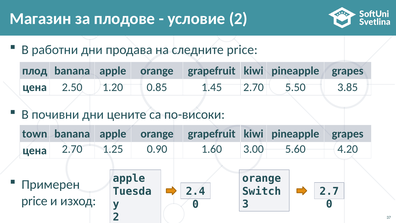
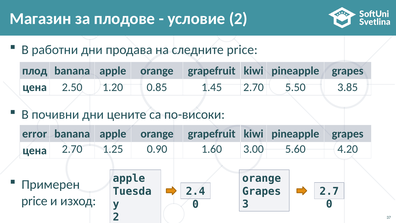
town: town -> error (35, 134)
Switch: Switch -> Grapes (262, 191)
